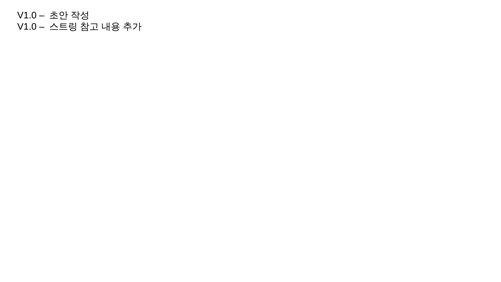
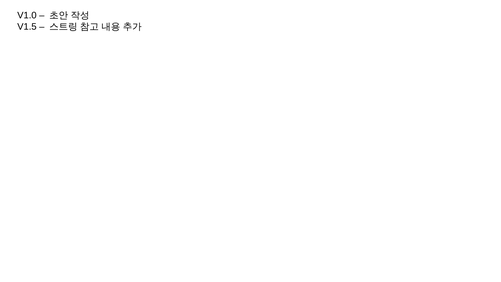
V1.0: V1.0 -> V1.5 (27, 27)
